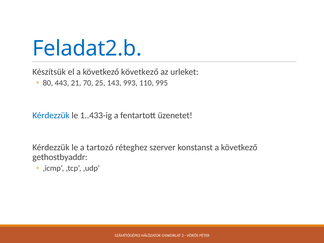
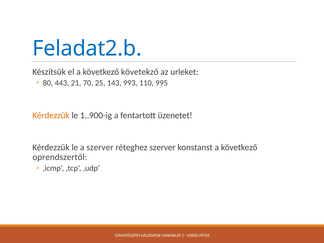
következő következő: következő -> követekző (140, 72)
Kérdezzük colour: blue -> orange (51, 115)
1..433-ig: 1..433-ig -> 1..900-ig (96, 115)
a tartozó: tartozó -> szerver (100, 147)
gethostbyaddr: gethostbyaddr -> oprendszertől (60, 157)
